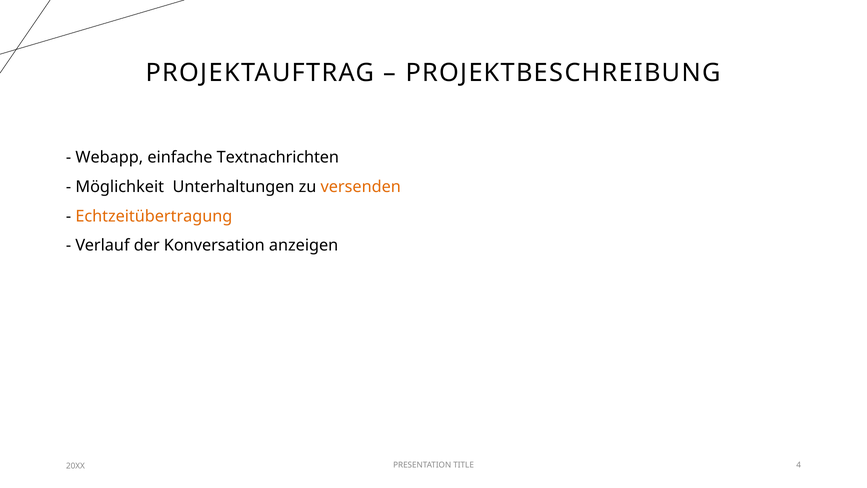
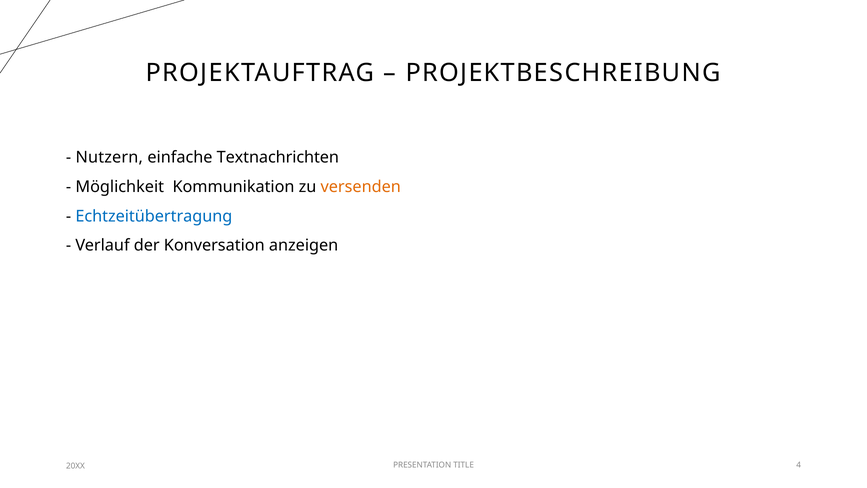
Webapp: Webapp -> Nutzern (109, 157)
Unterhaltungen: Unterhaltungen -> Kommunikation (234, 187)
Echtzeitübertragung colour: orange -> blue (154, 216)
